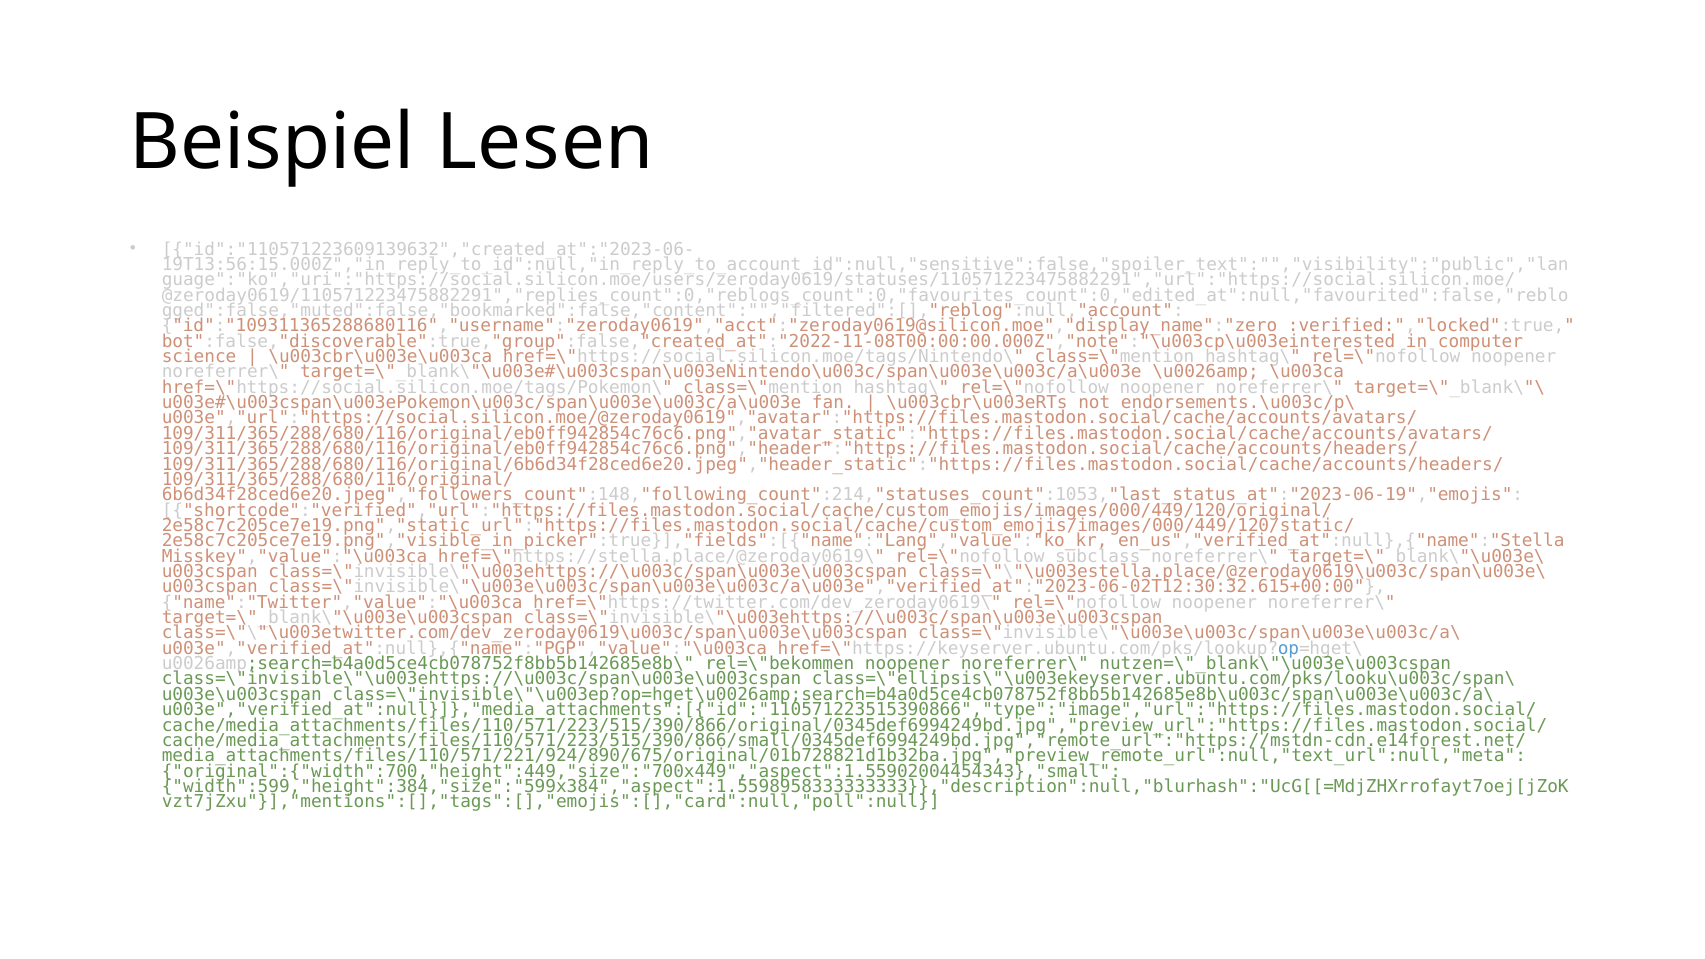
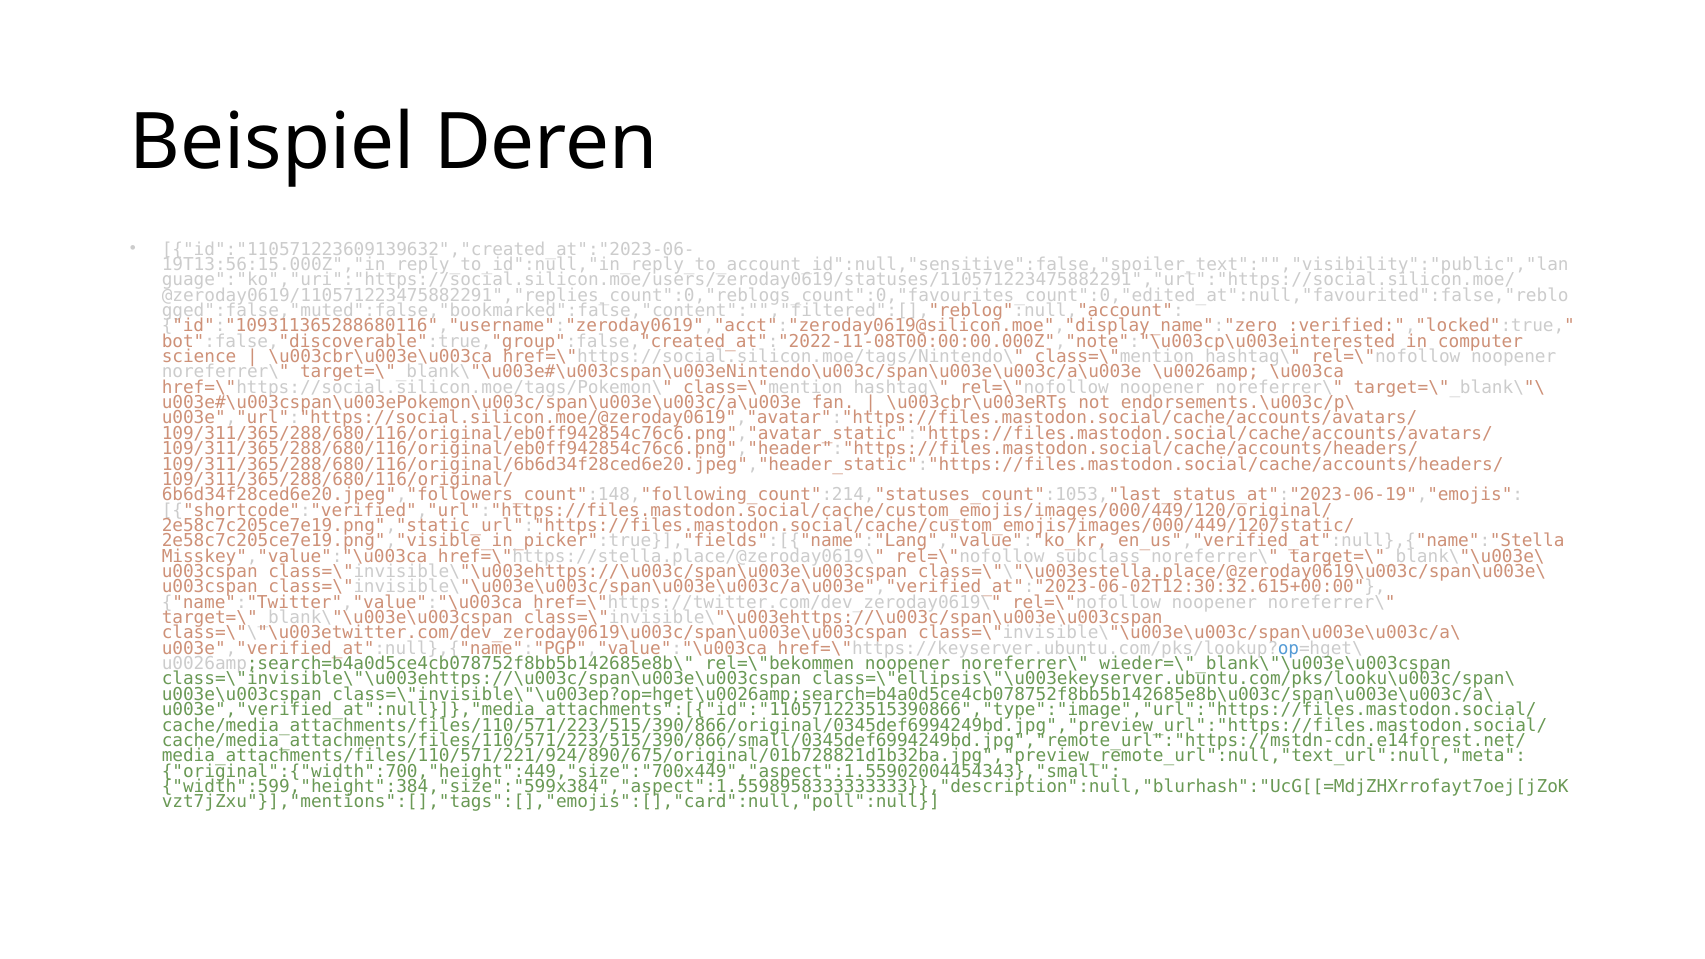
Lesen: Lesen -> Deren (546, 143)
nutzen=\"_blank\"\u003e\u003cspan: nutzen=\"_blank\"\u003e\u003cspan -> wieder=\"_blank\"\u003e\u003cspan (1275, 664)
